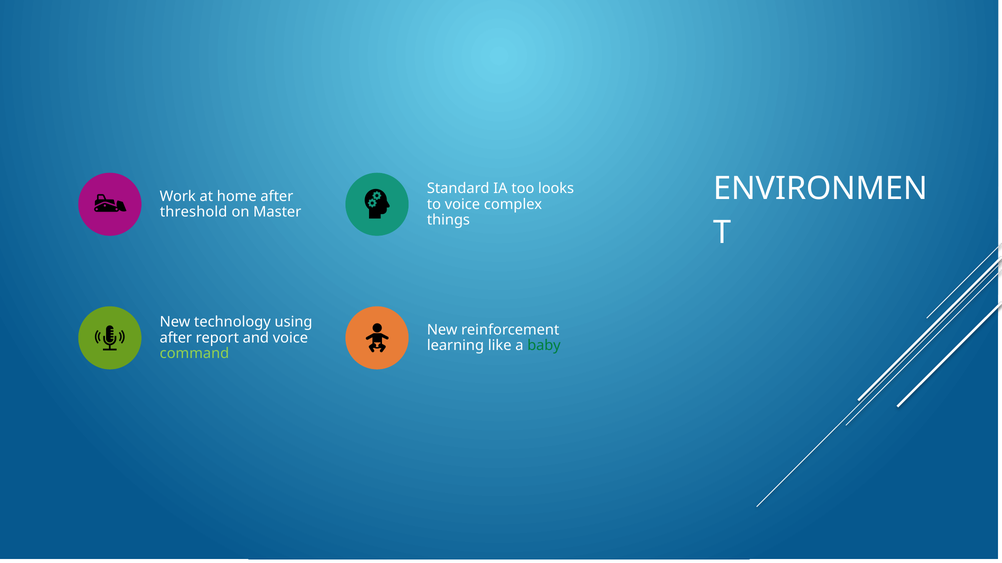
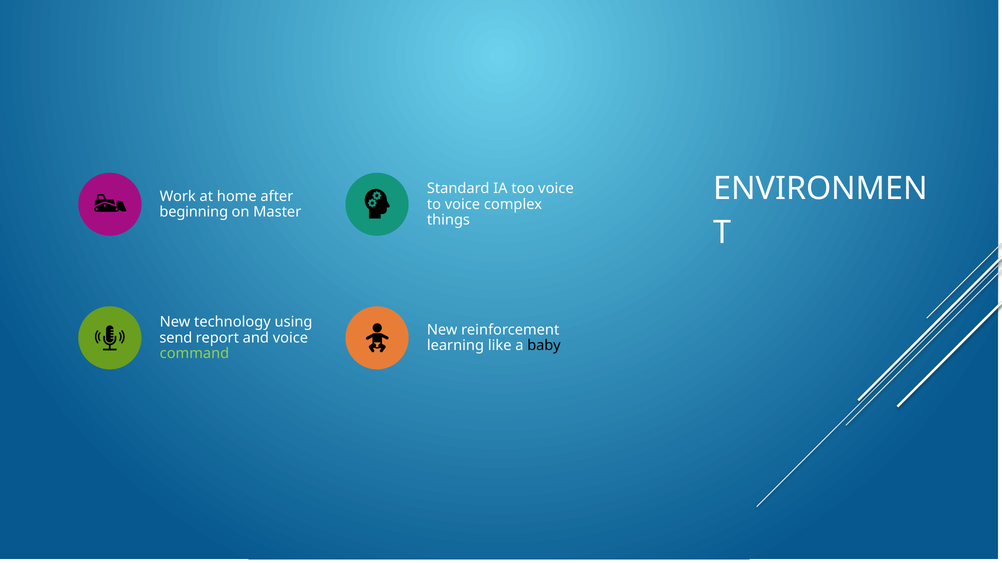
too looks: looks -> voice (556, 189)
threshold: threshold -> beginning (194, 212)
after: after -> send (176, 338)
baby colour: green -> black (544, 346)
